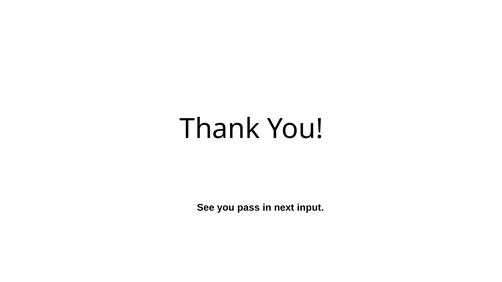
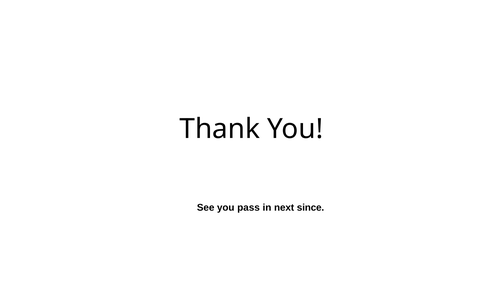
input: input -> since (311, 208)
